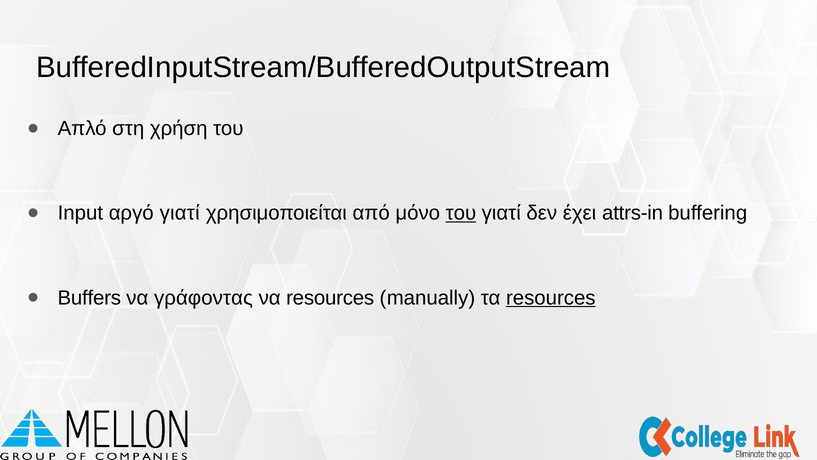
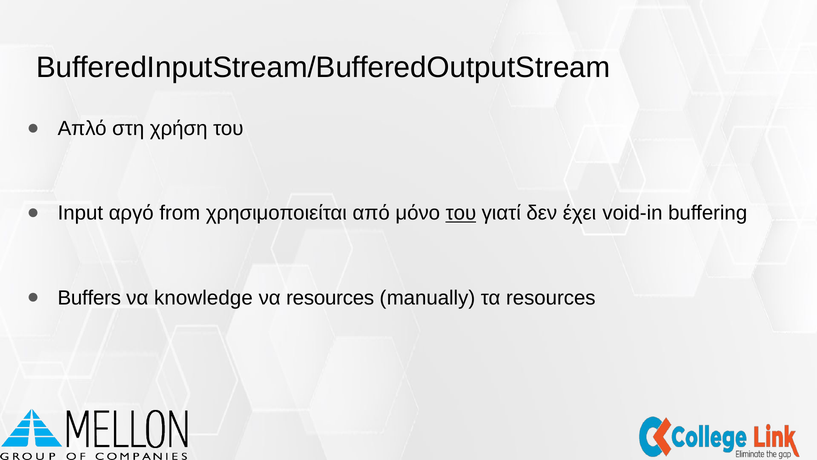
αργό γιατί: γιατί -> from (180, 213)
attrs-in: attrs-in -> void-in (632, 213)
γράφοντας: γράφοντας -> knowledge (203, 298)
resources underline: present -> none (551, 298)
